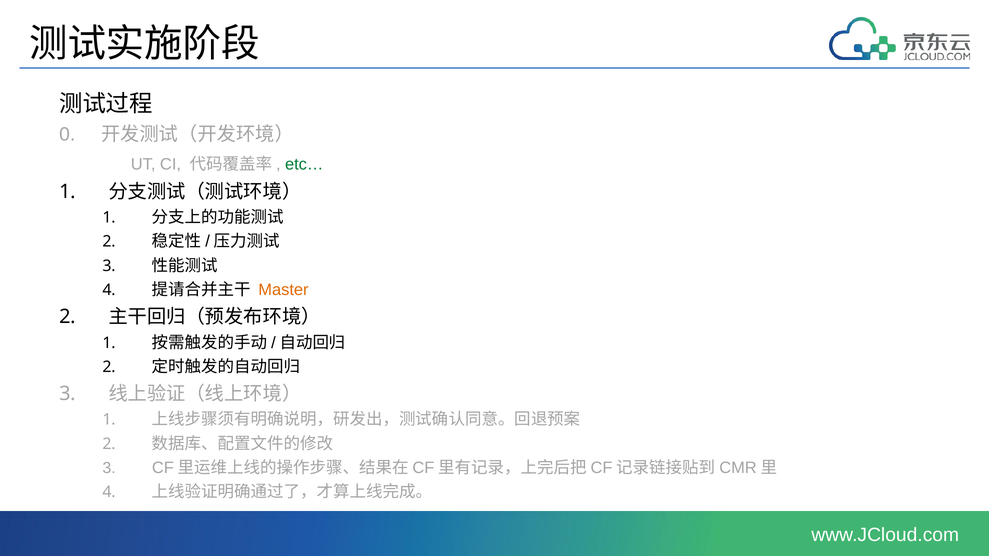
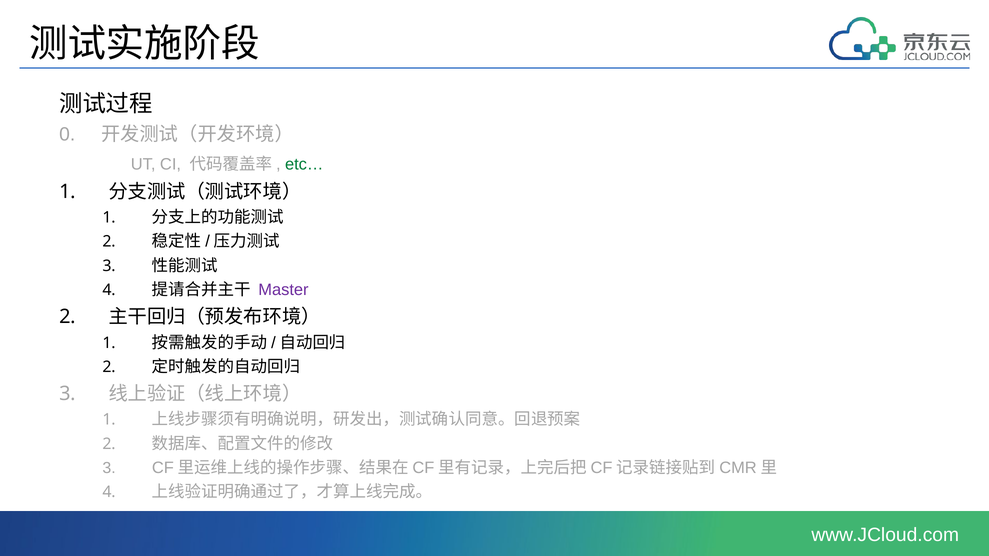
Master colour: orange -> purple (283, 290)
